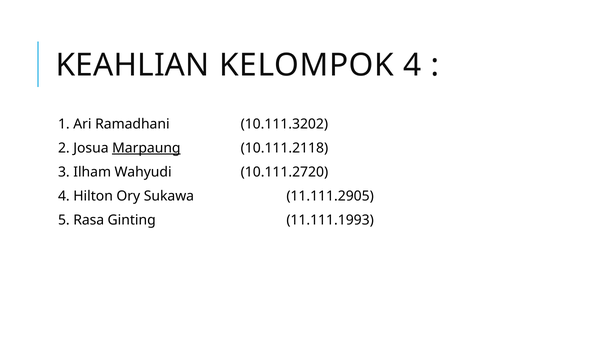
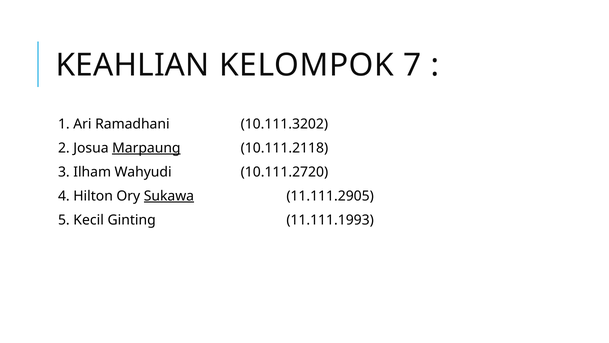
KELOMPOK 4: 4 -> 7 (412, 65)
Sukawa underline: none -> present (169, 196)
Rasa: Rasa -> Kecil (89, 220)
